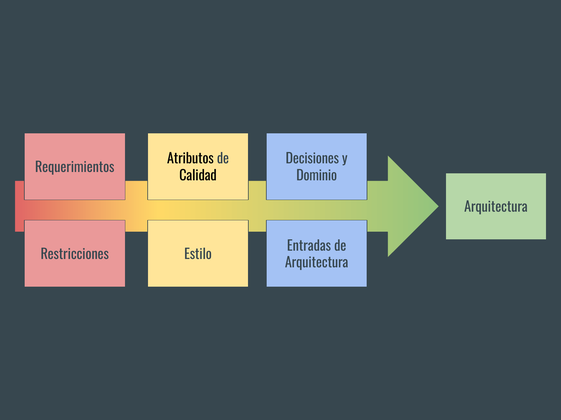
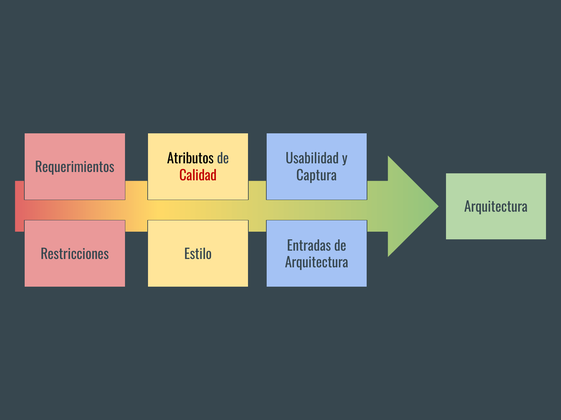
Decisiones: Decisiones -> Usabilidad (312, 159)
Calidad colour: black -> red (198, 176)
Dominio: Dominio -> Captura (317, 176)
